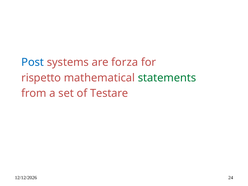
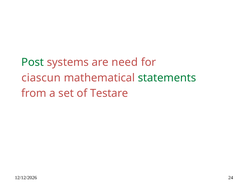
Post colour: blue -> green (33, 62)
forza: forza -> need (125, 62)
rispetto: rispetto -> ciascun (41, 78)
